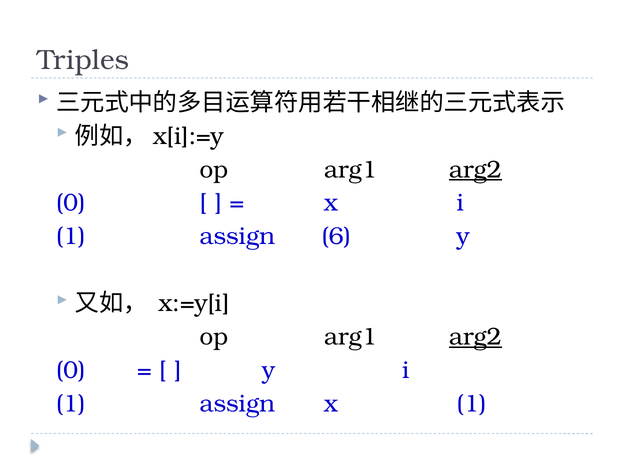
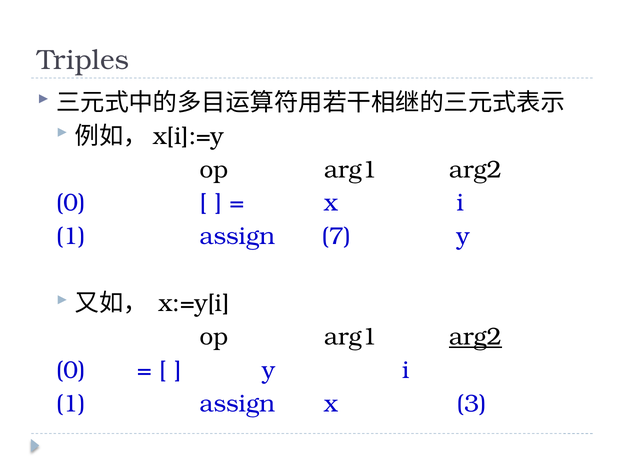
arg2 underline: present -> none (476, 170)
6: 6 -> 7 (336, 236)
x 1: 1 -> 3 (472, 404)
